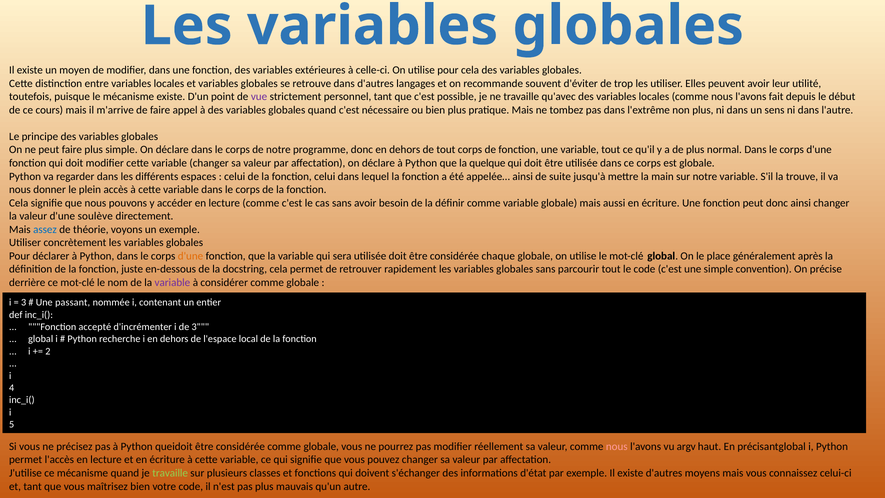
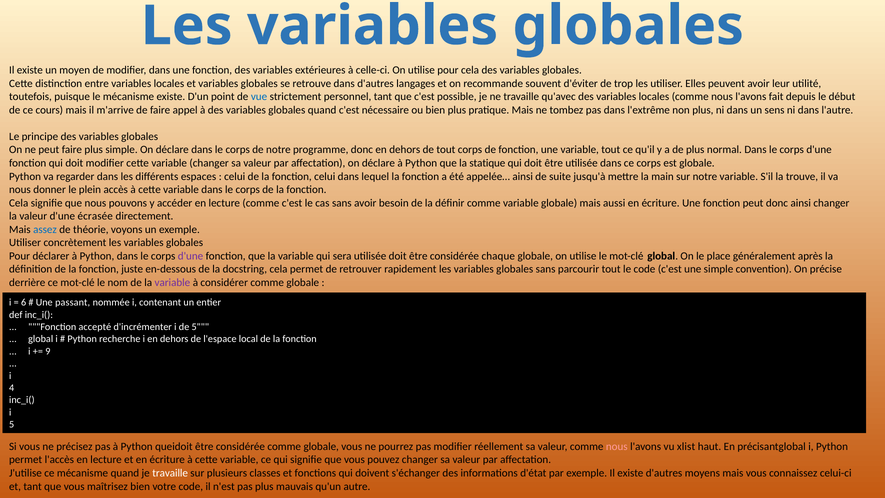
vue colour: purple -> blue (259, 97)
quelque: quelque -> statique (487, 163)
soulève: soulève -> écrasée (95, 216)
d'une colour: orange -> purple (191, 256)
3: 3 -> 6 (24, 302)
de 3: 3 -> 5 (200, 327)
2: 2 -> 9 (48, 351)
argv: argv -> xlist (686, 446)
travaille colour: light green -> white (170, 473)
